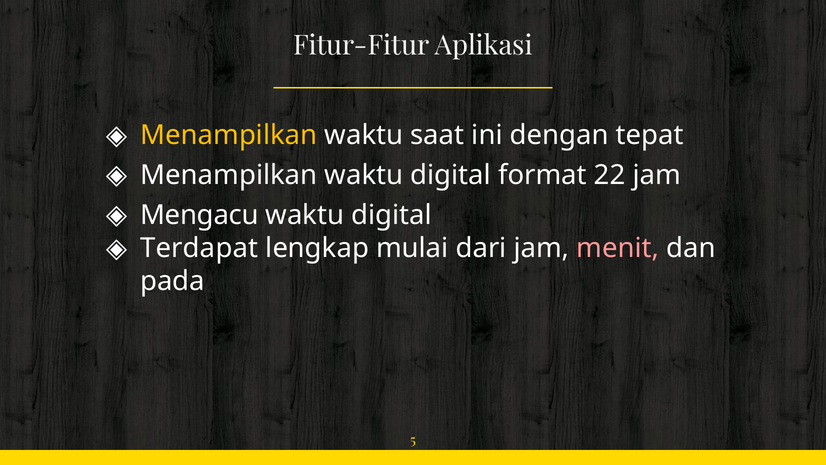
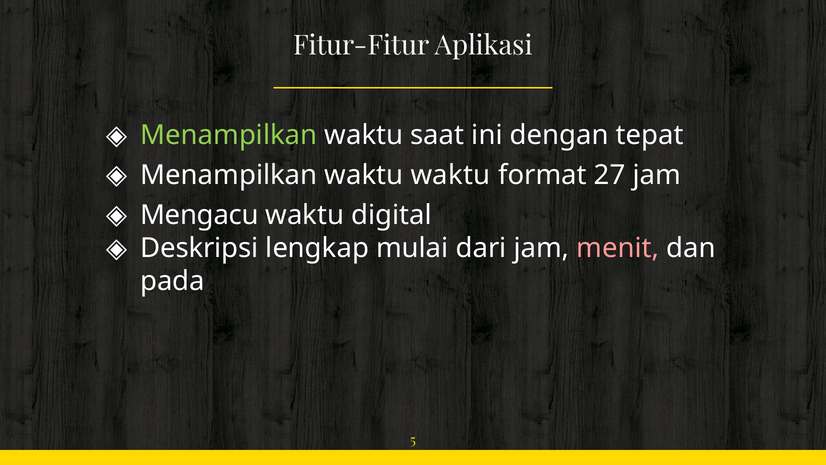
Menampilkan colour: yellow -> light green (229, 135)
Menampilkan waktu digital: digital -> waktu (450, 175)
22: 22 -> 27 (610, 175)
Terdapat: Terdapat -> Deskripsi (199, 248)
